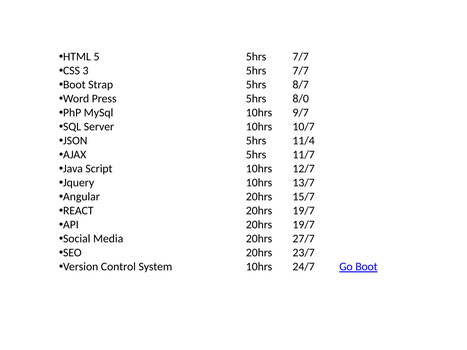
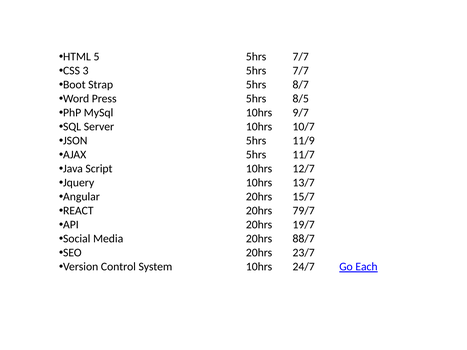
8/0: 8/0 -> 8/5 (301, 99)
11/4: 11/4 -> 11/9 (304, 141)
REACT 20hrs 19/7: 19/7 -> 79/7 (304, 211)
27/7: 27/7 -> 88/7 (304, 239)
Go Boot: Boot -> Each (366, 267)
